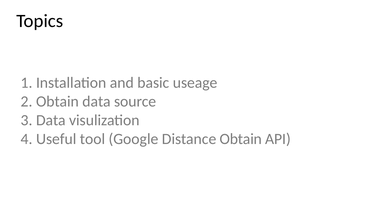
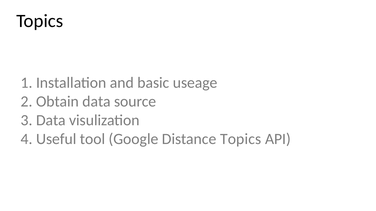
Distance Obtain: Obtain -> Topics (241, 139)
